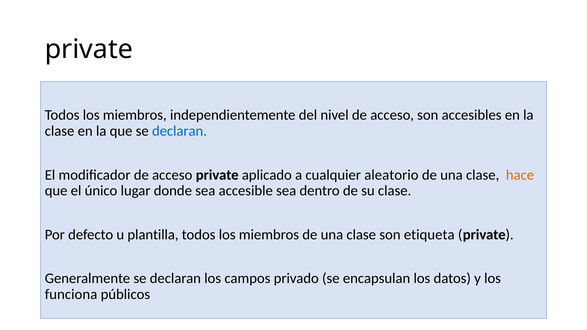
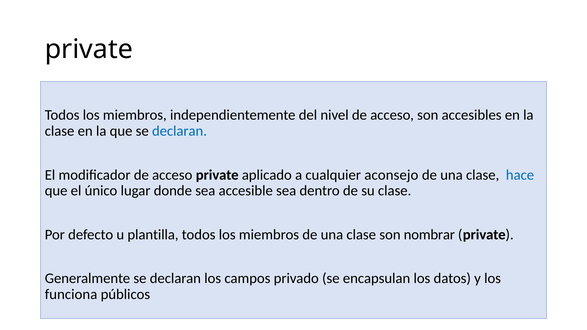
aleatorio: aleatorio -> aconsejo (391, 175)
hace colour: orange -> blue (520, 175)
etiqueta: etiqueta -> nombrar (429, 235)
